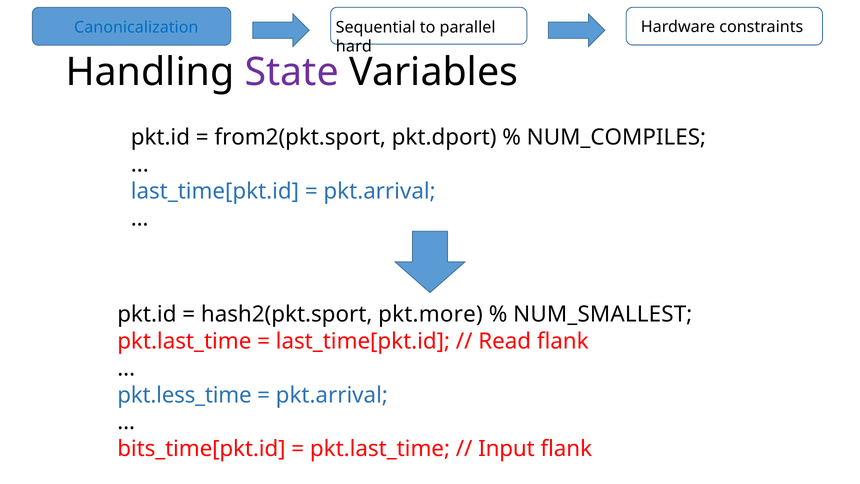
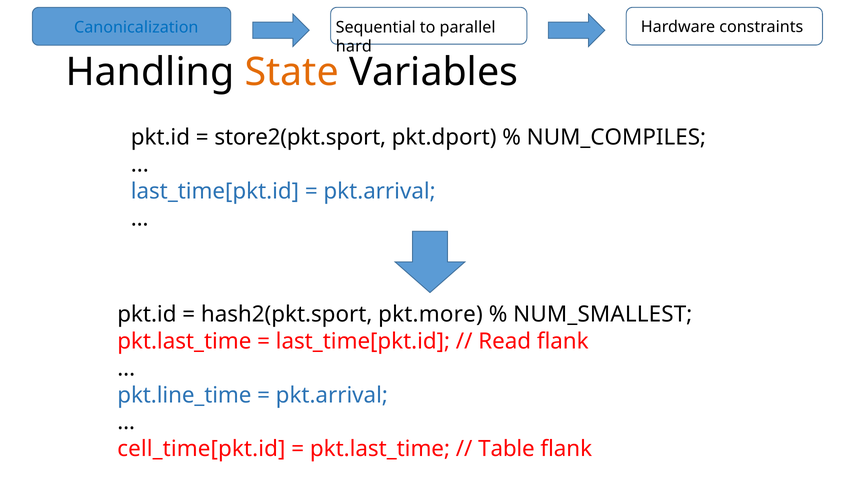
State colour: purple -> orange (292, 72)
from2(pkt.sport: from2(pkt.sport -> store2(pkt.sport (300, 137)
pkt.less_time: pkt.less_time -> pkt.line_time (184, 395)
bits_time[pkt.id: bits_time[pkt.id -> cell_time[pkt.id (201, 449)
Input: Input -> Table (506, 449)
